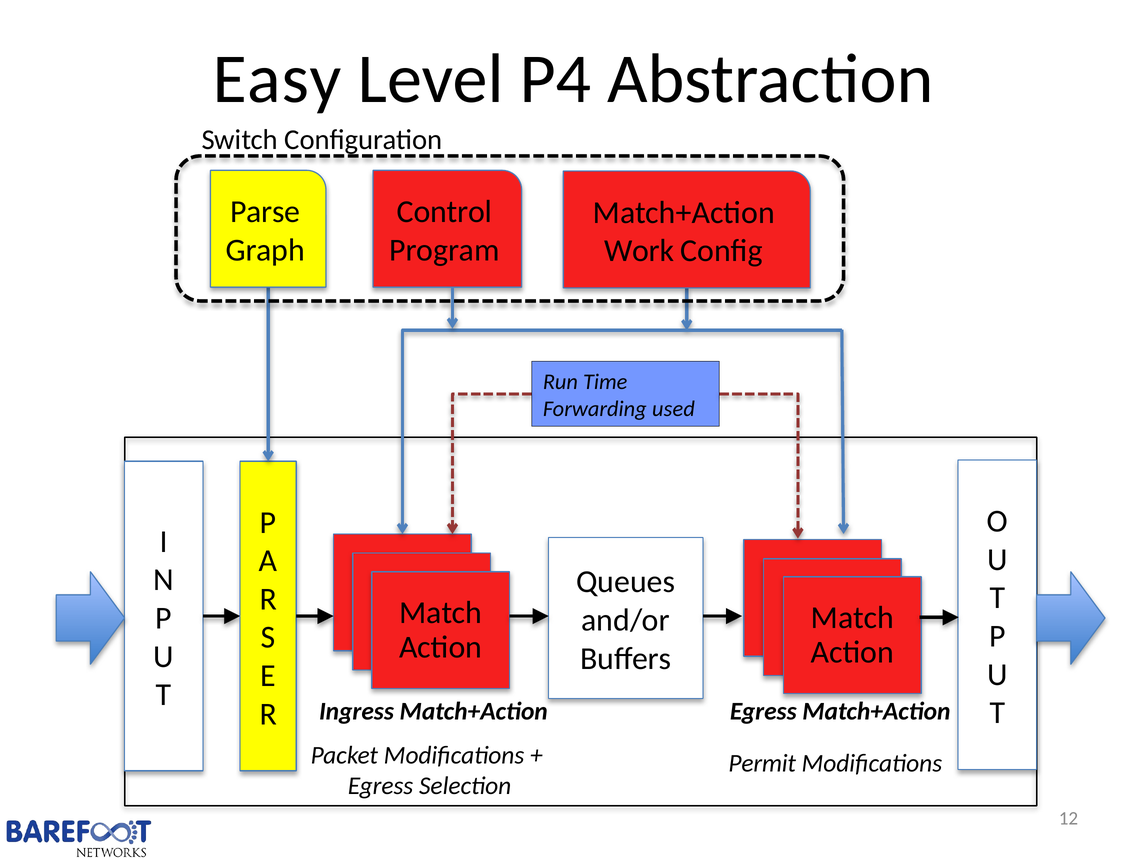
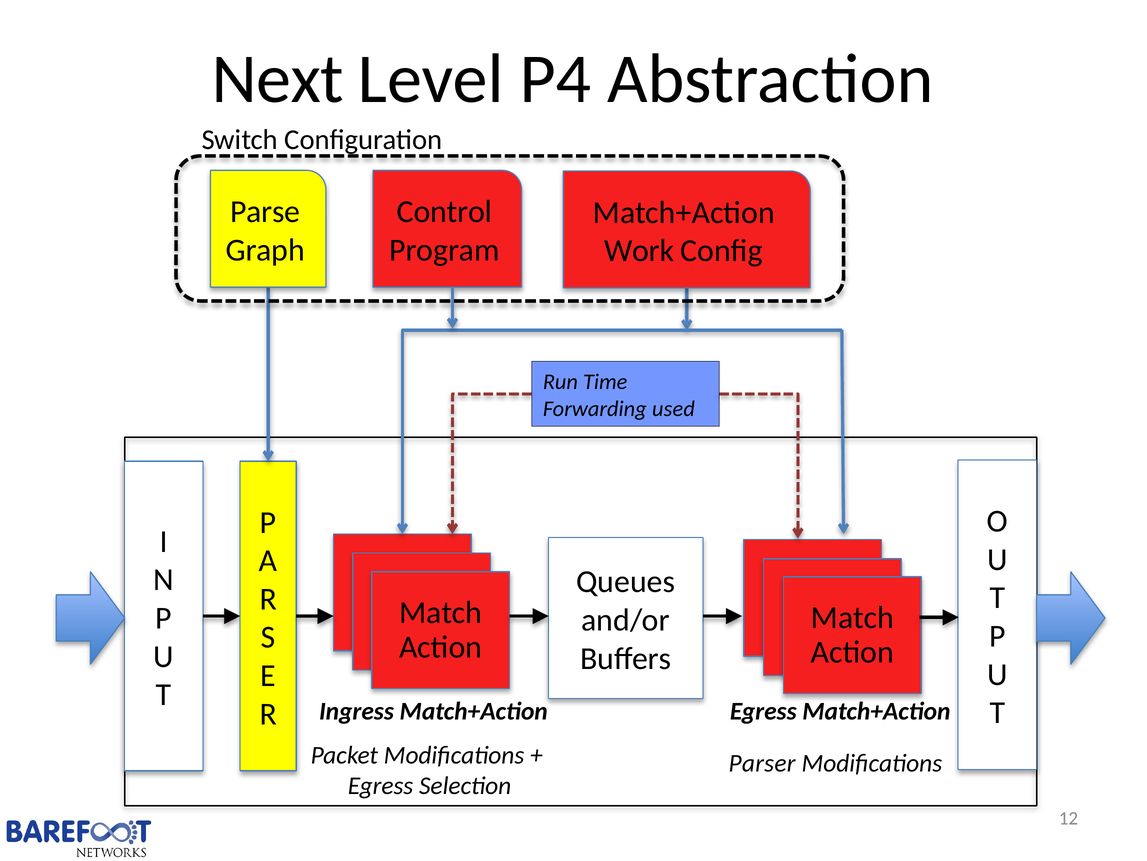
Easy: Easy -> Next (278, 79)
Permit: Permit -> Parser (762, 763)
